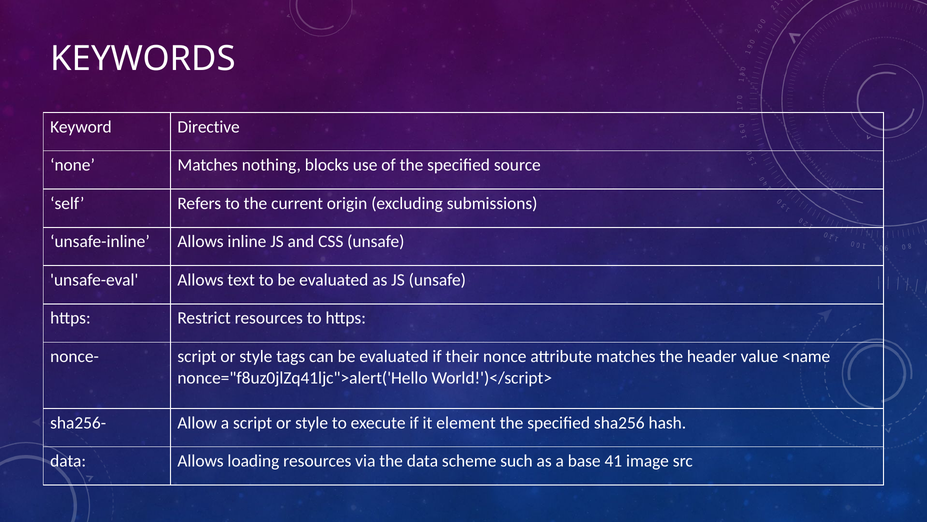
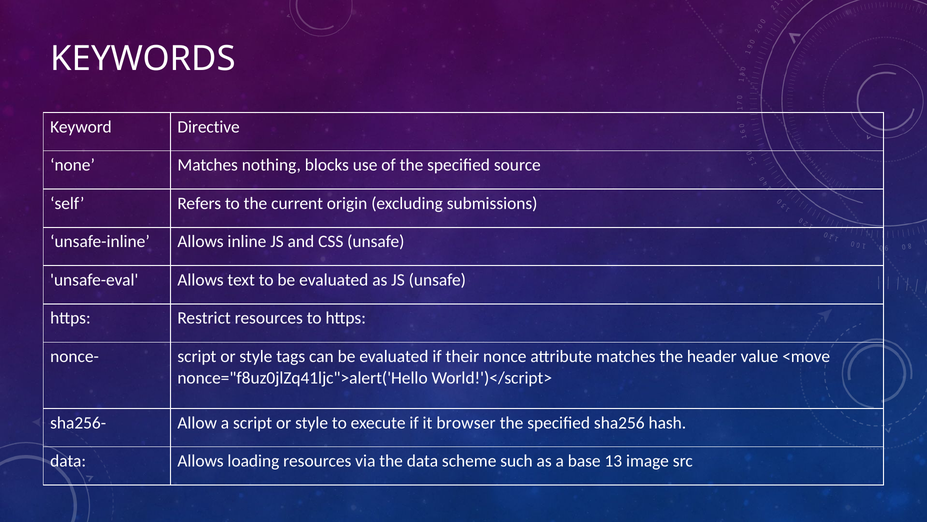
<name: <name -> <move (806, 356)
element: element -> browser (466, 422)
41: 41 -> 13 (613, 461)
